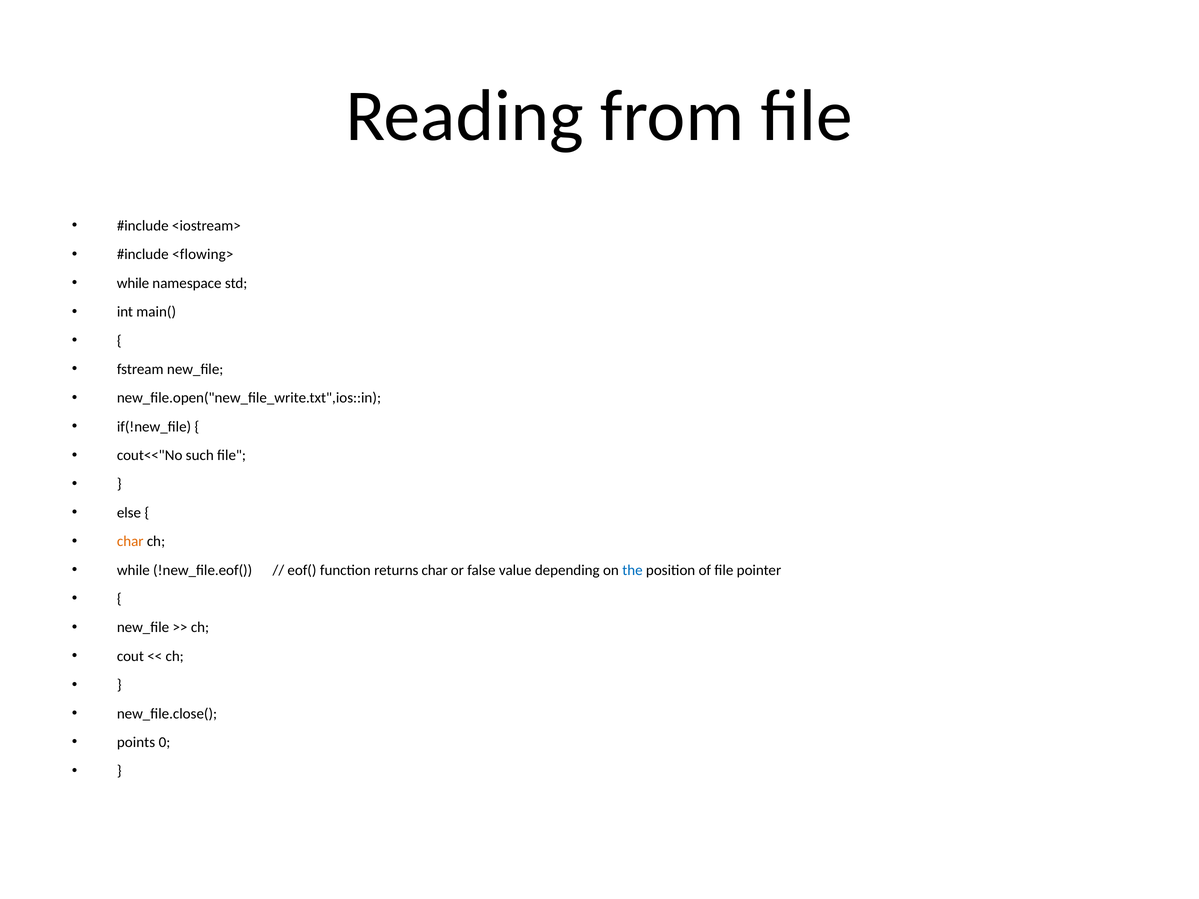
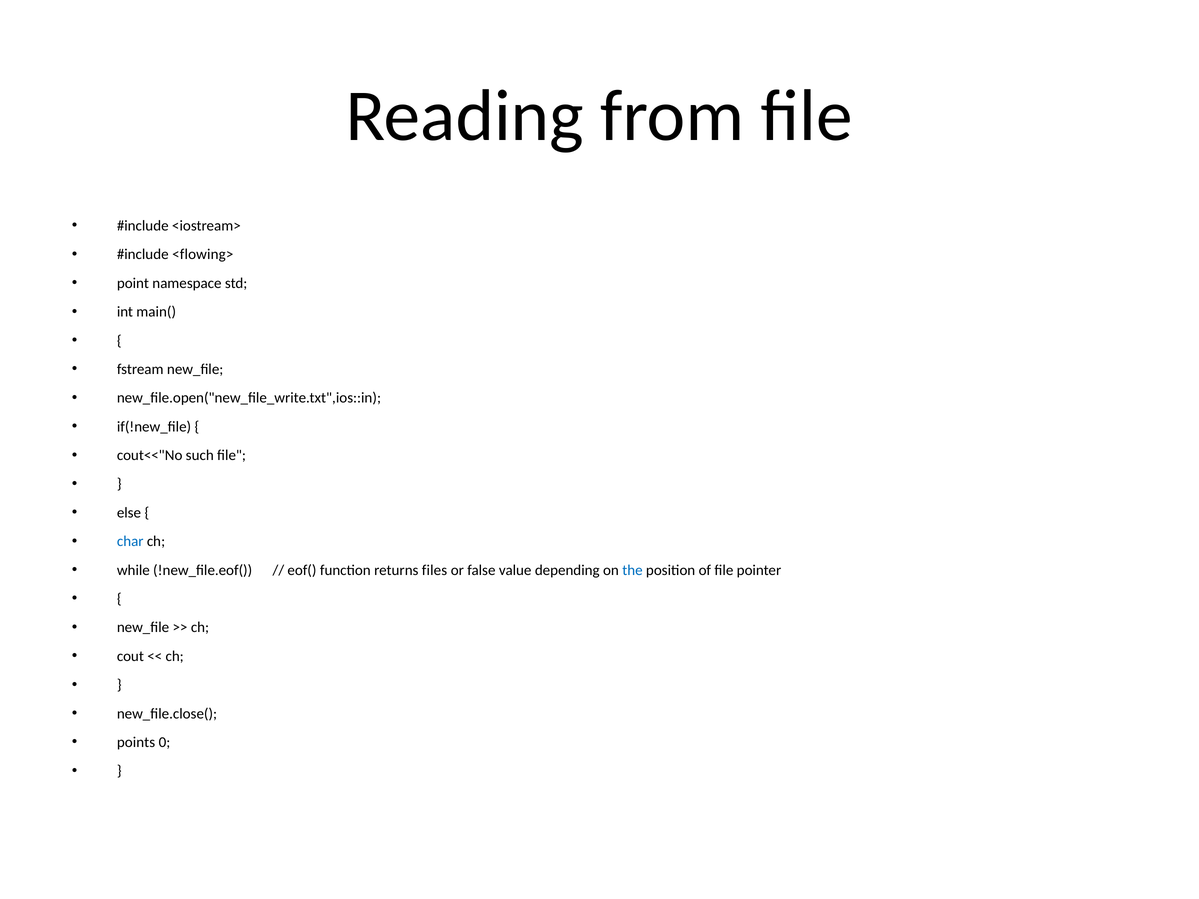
while: while -> point (133, 283)
char colour: orange -> blue (130, 542)
returns char: char -> files (435, 570)
